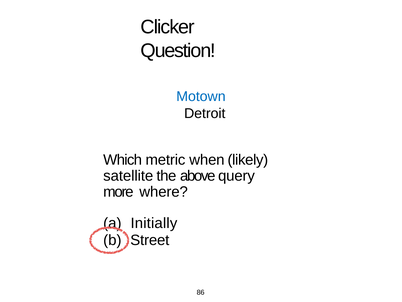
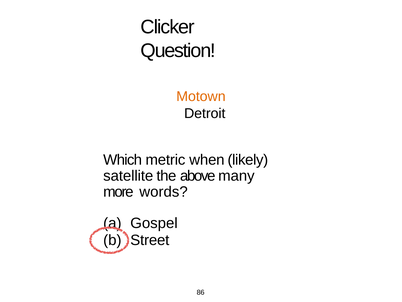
Motown colour: blue -> orange (201, 96)
query: query -> many (236, 176)
where: where -> words (164, 192)
Initially: Initially -> Gospel (154, 223)
